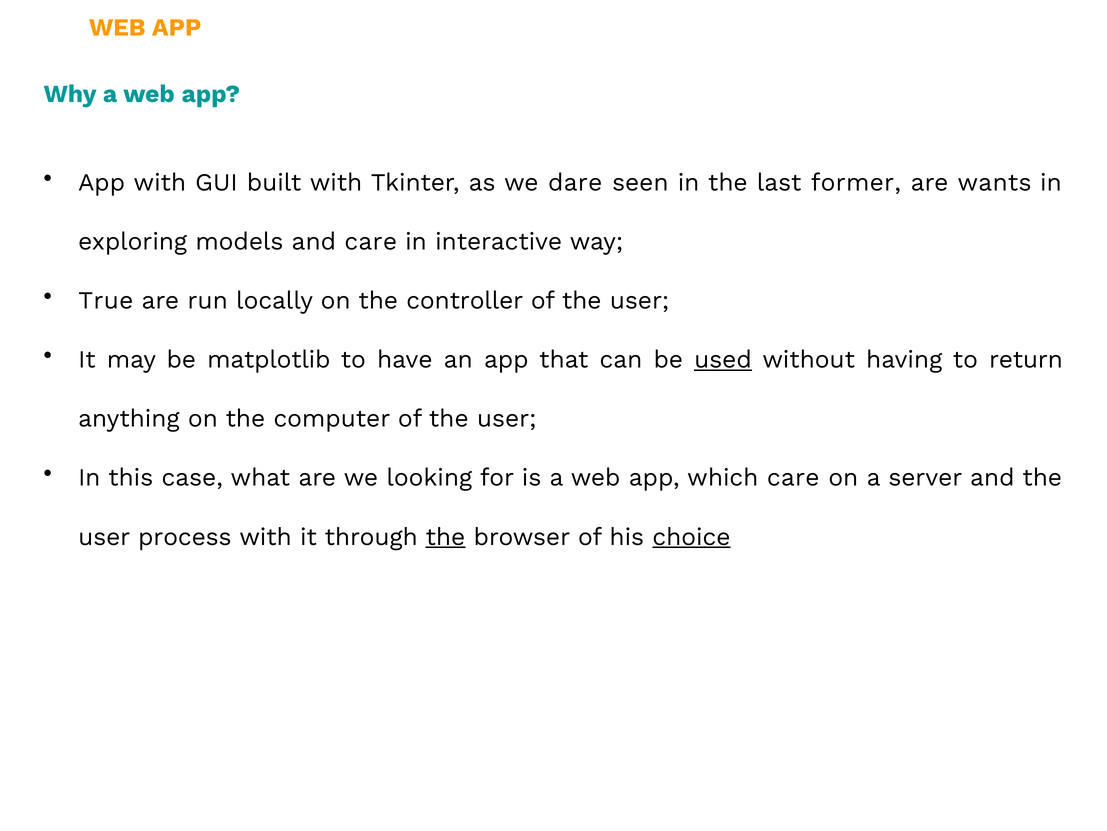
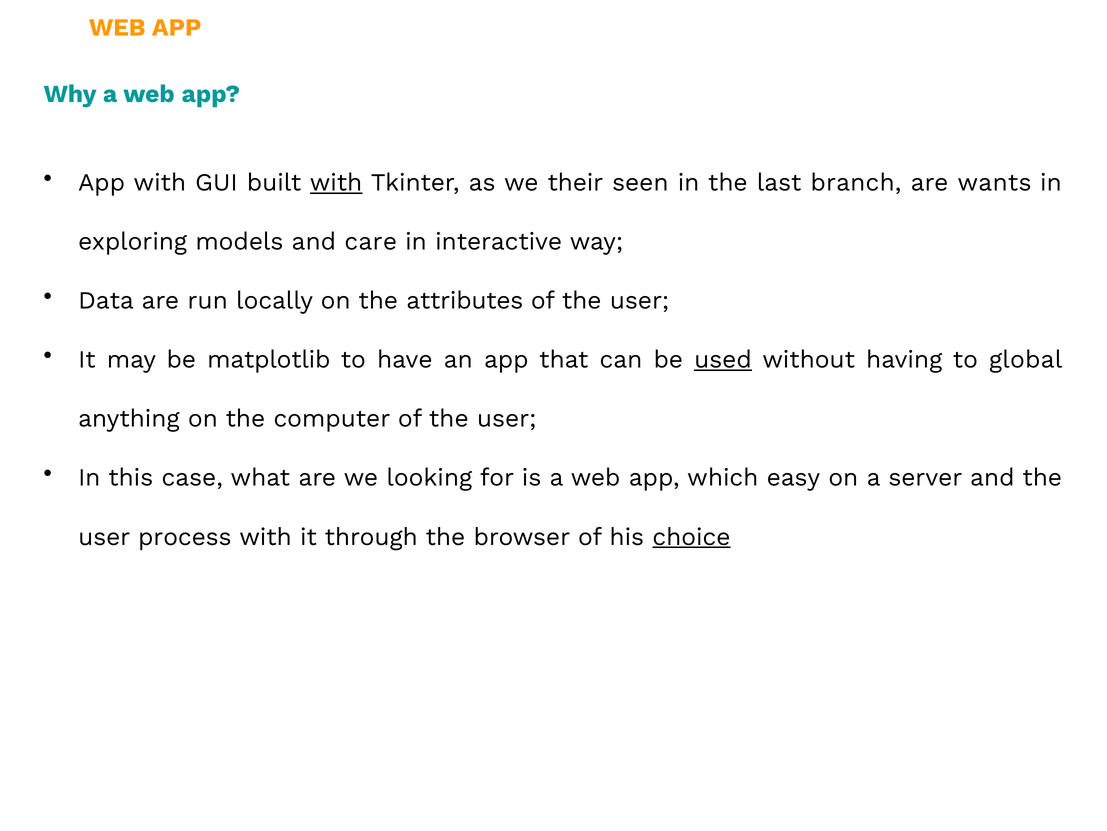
with underline: none -> present (336, 182)
dare: dare -> their (575, 182)
former: former -> branch (856, 182)
True: True -> Data (106, 300)
controller: controller -> attributes (465, 300)
return: return -> global (1026, 359)
which care: care -> easy (793, 477)
the underline: present -> none (445, 536)
